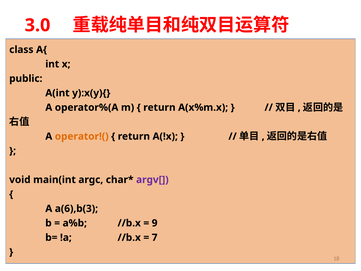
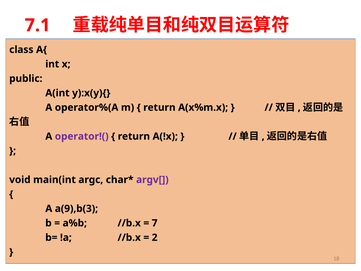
3.0: 3.0 -> 7.1 (38, 25)
operator!( colour: orange -> purple (82, 136)
a(6),b(3: a(6),b(3 -> a(9),b(3 (76, 208)
9: 9 -> 7 (155, 223)
7: 7 -> 2 (155, 237)
